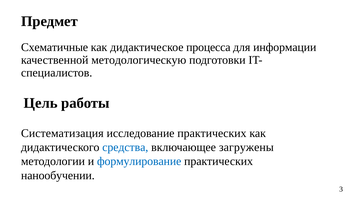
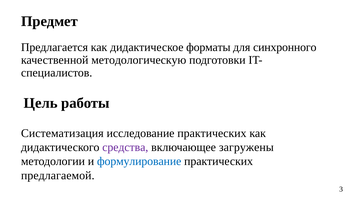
Схематичные: Схематичные -> Предлагается (55, 47)
процесса: процесса -> форматы (208, 47)
информации: информации -> синхронного (285, 47)
средства colour: blue -> purple (125, 147)
нанообучении: нанообучении -> предлагаемой (58, 175)
